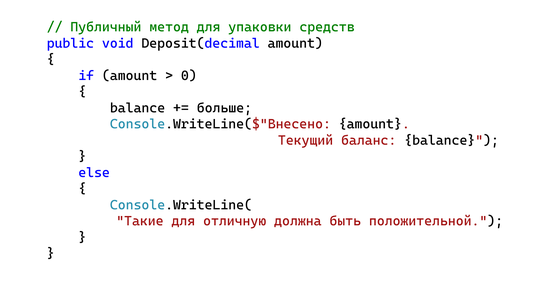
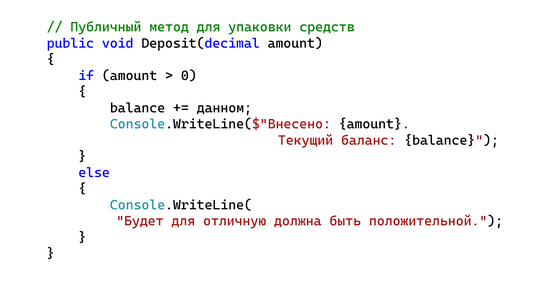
больше: больше -> данном (224, 108)
Такие: Такие -> Будет (140, 221)
